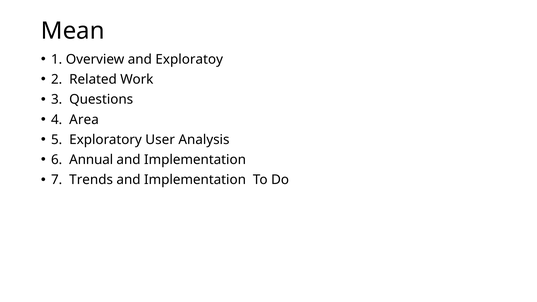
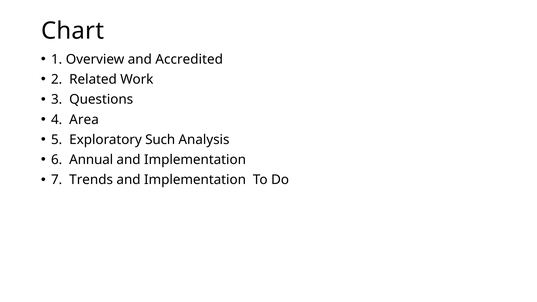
Mean: Mean -> Chart (73, 31)
Exploratoy: Exploratoy -> Accredited (189, 59)
User: User -> Such (160, 140)
